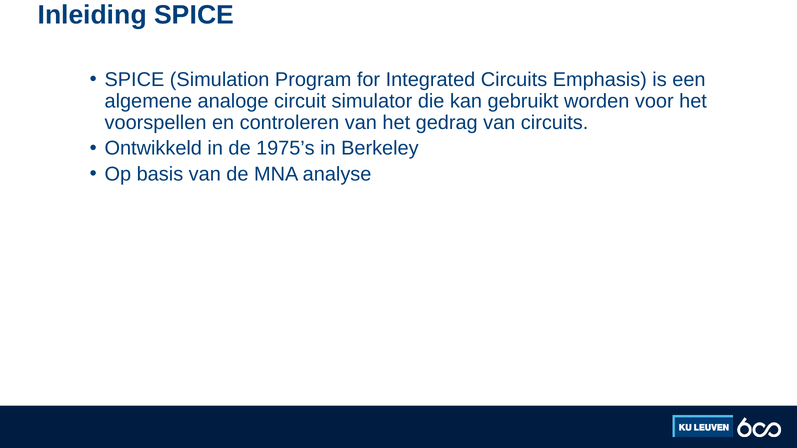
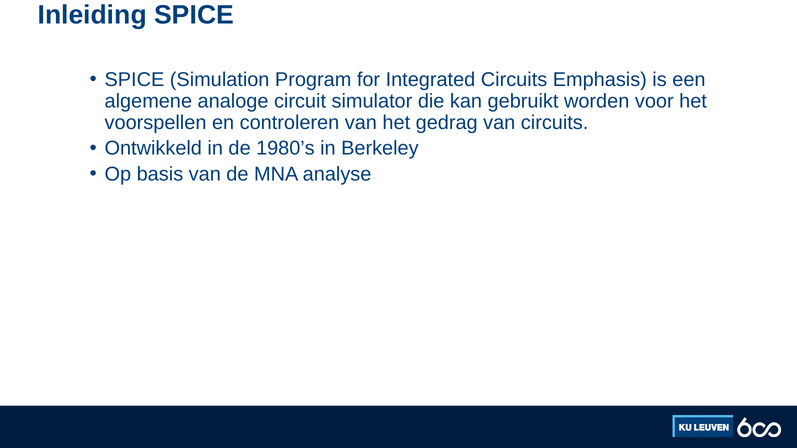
1975’s: 1975’s -> 1980’s (285, 148)
